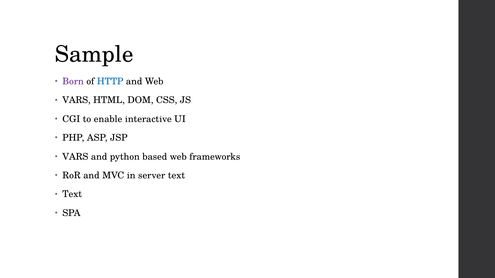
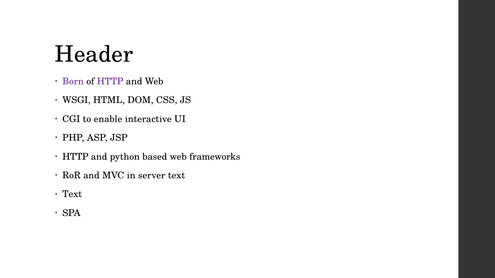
Sample: Sample -> Header (94, 54)
HTTP colour: blue -> purple (110, 82)
VARS: VARS -> WSGI (76, 100)
VARS: VARS -> HTTP (75, 157)
